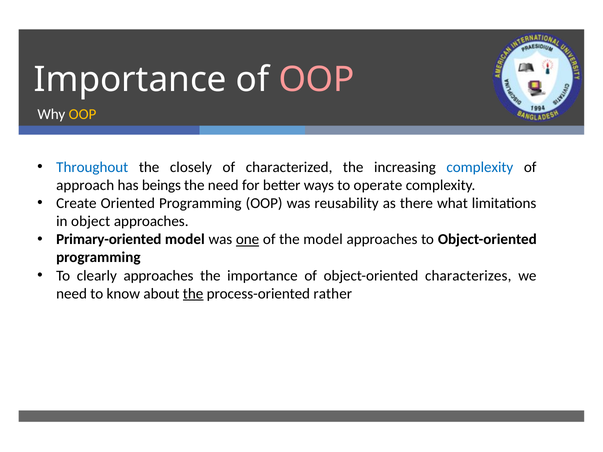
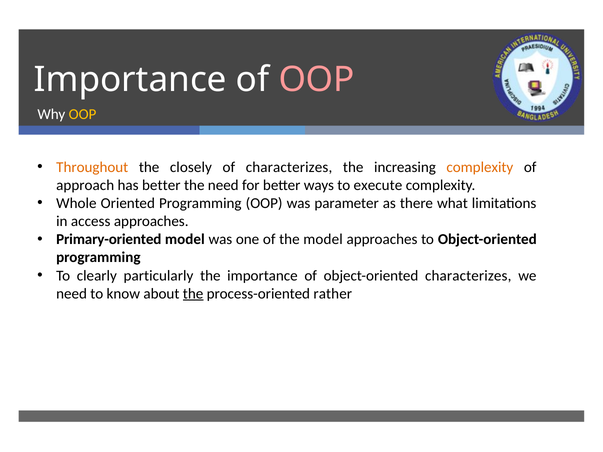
Throughout colour: blue -> orange (92, 167)
of characterized: characterized -> characterizes (289, 167)
complexity colour: blue -> orange (480, 167)
has beings: beings -> better (161, 185)
operate: operate -> execute (378, 185)
Create: Create -> Whole (76, 203)
reusability: reusability -> parameter (347, 203)
object: object -> access (91, 221)
one underline: present -> none (248, 240)
clearly approaches: approaches -> particularly (158, 276)
